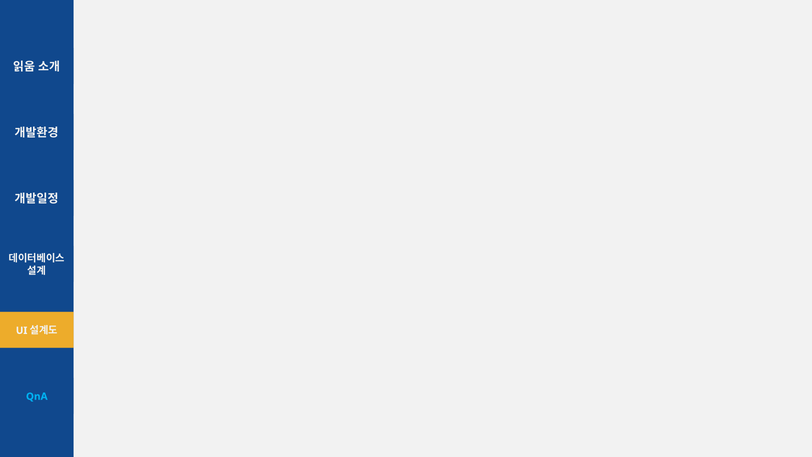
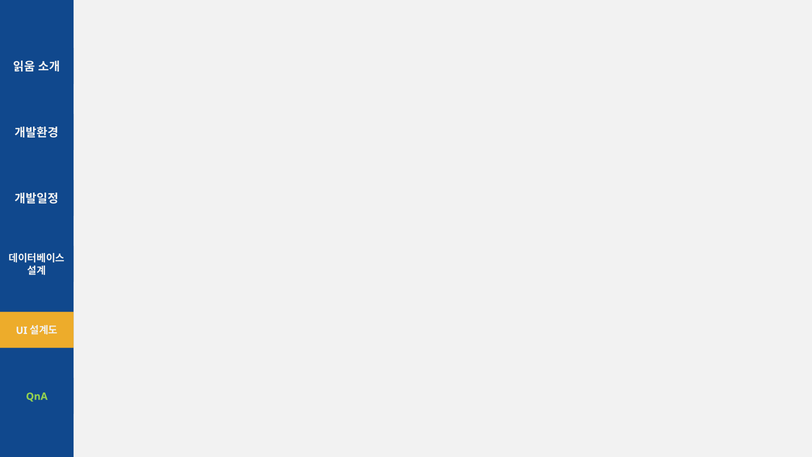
QnA colour: light blue -> light green (37, 396)
